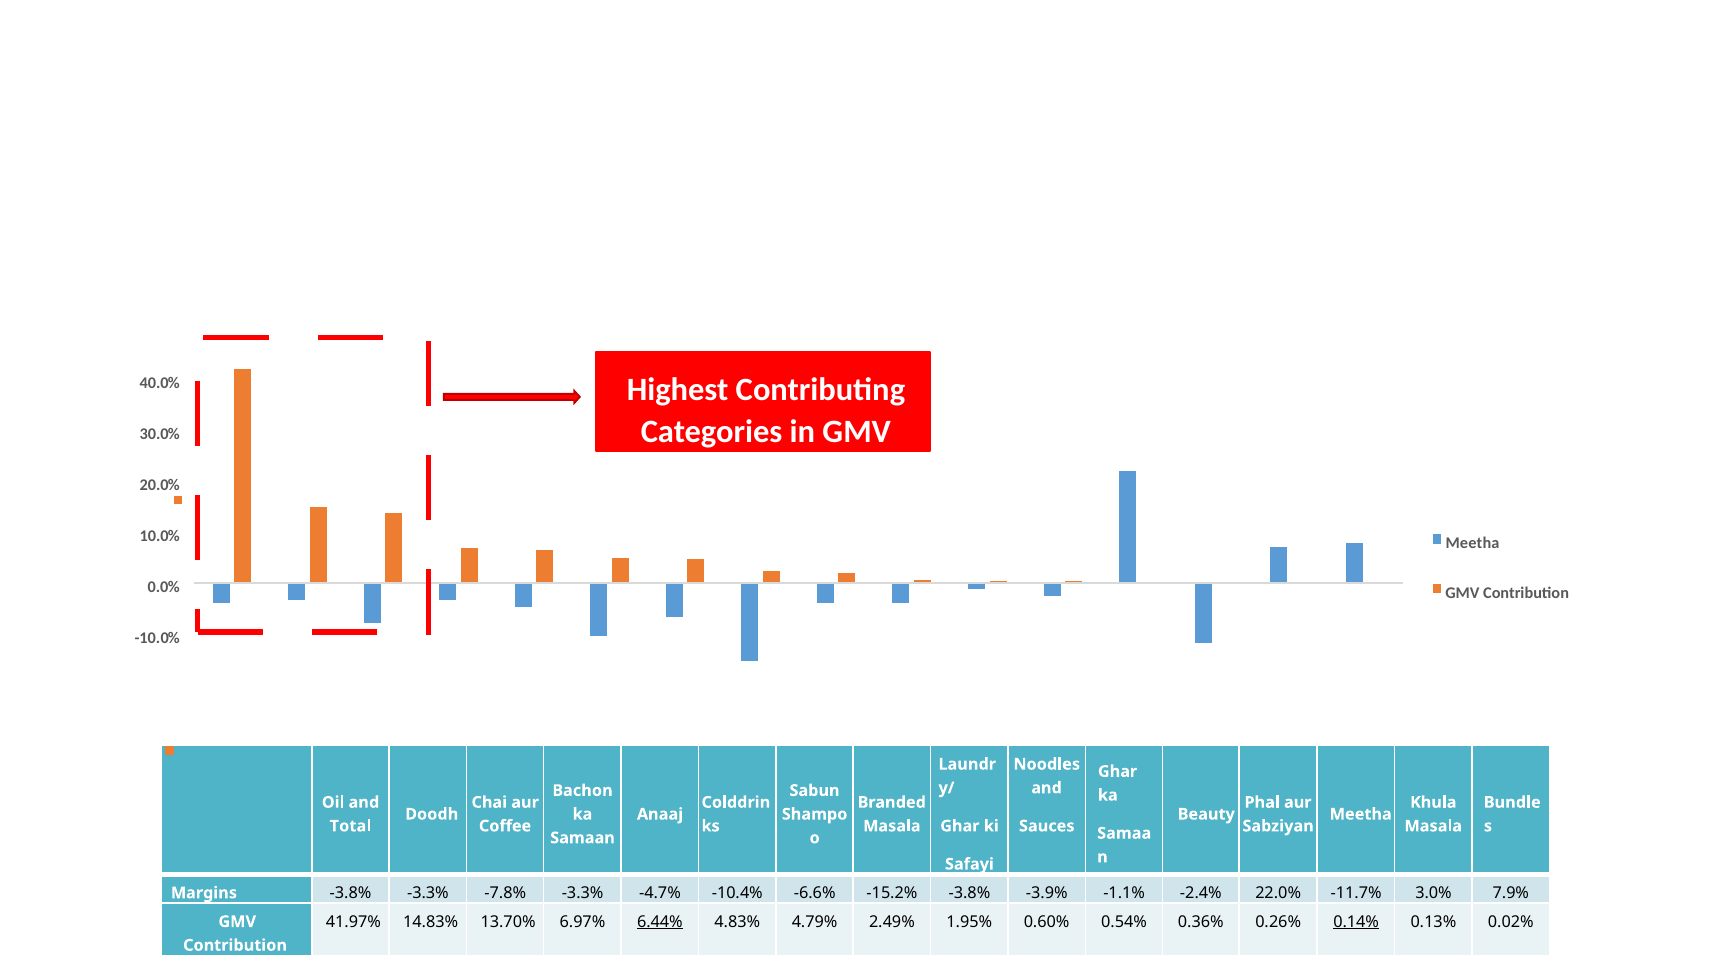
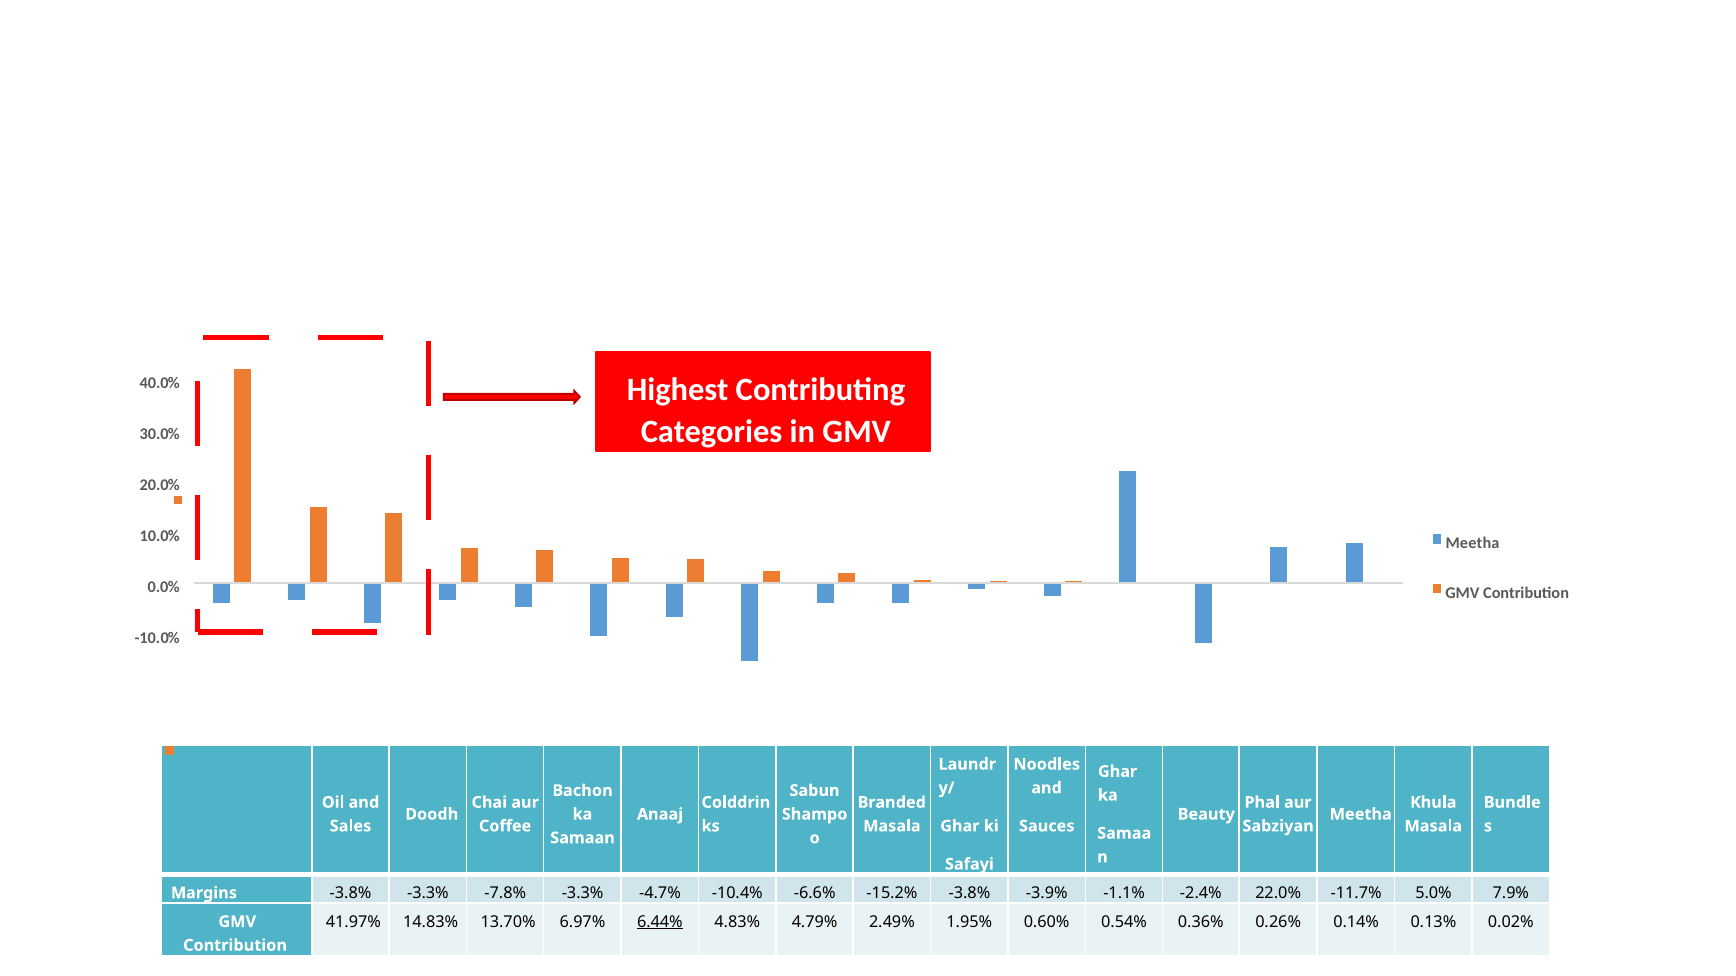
Total: Total -> Sales (350, 826)
3.0%: 3.0% -> 5.0% (1433, 893)
0.14% underline: present -> none (1356, 922)
